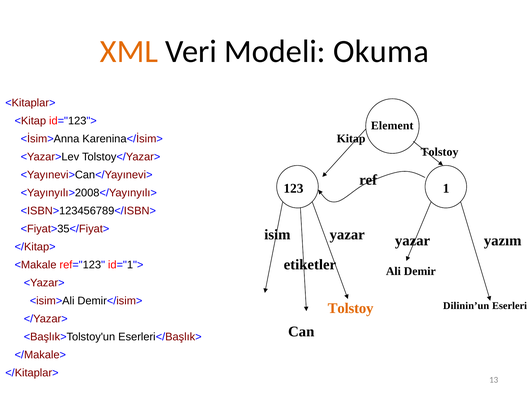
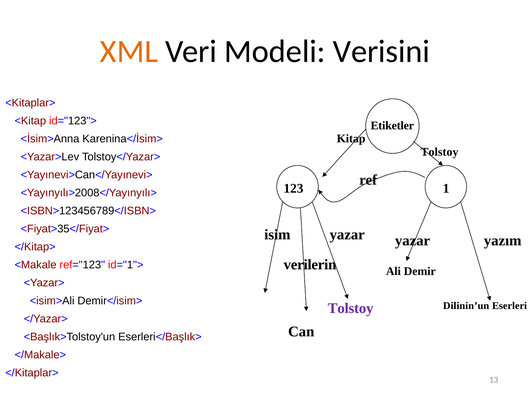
Okuma: Okuma -> Verisini (381, 51)
Element: Element -> Etiketler (392, 125)
etiketler: etiketler -> verilerin (310, 264)
Tolstoy colour: orange -> purple (351, 308)
